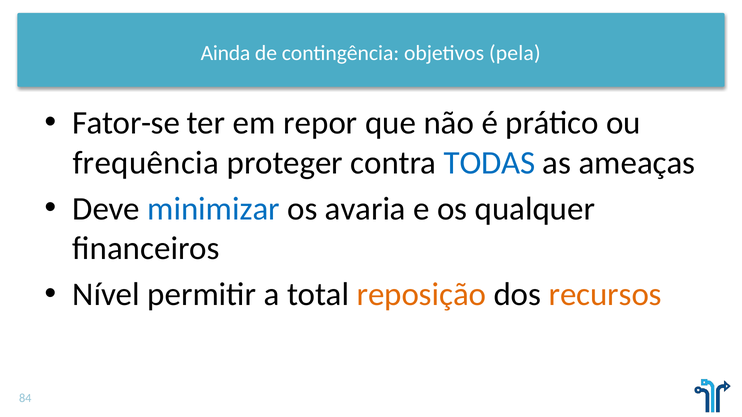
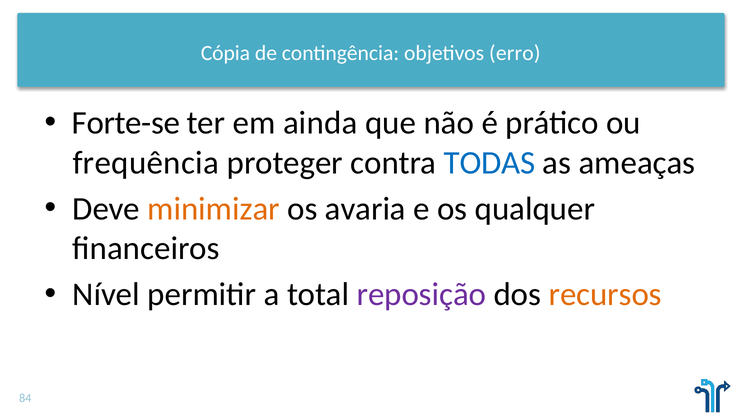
Ainda: Ainda -> Cópia (225, 53)
pela: pela -> erro (515, 53)
Fator-se: Fator-se -> Forte-se (126, 123)
repor: repor -> ainda (320, 123)
minimizar colour: blue -> orange (214, 209)
reposição colour: orange -> purple (421, 295)
